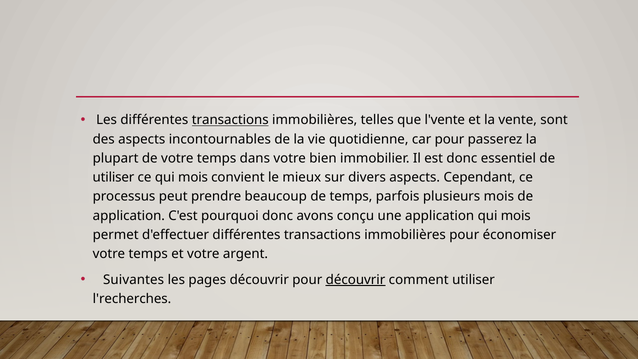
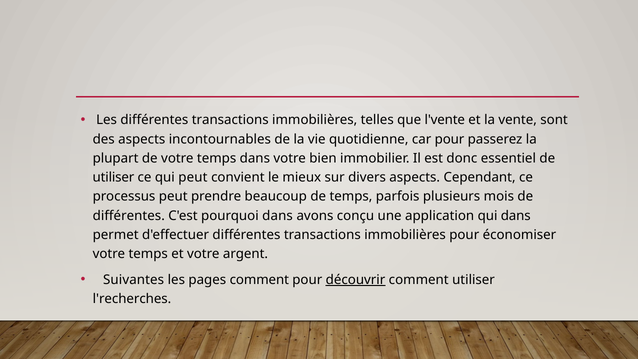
transactions underline: present -> none (230, 120)
ce qui mois: mois -> peut (193, 177)
application: application -> différentes (129, 216)
pourquoi donc: donc -> dans (278, 216)
application qui mois: mois -> dans (516, 216)
pages découvrir: découvrir -> comment (259, 280)
